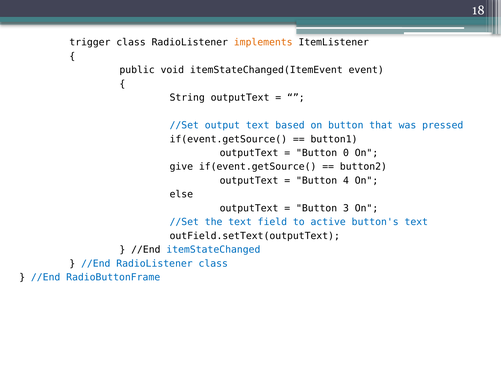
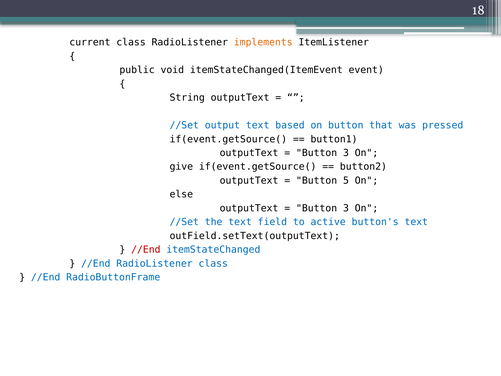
trigger: trigger -> current (90, 42)
0: 0 -> 3 (346, 153)
4: 4 -> 5 (346, 180)
//End colour: black -> red (146, 250)
